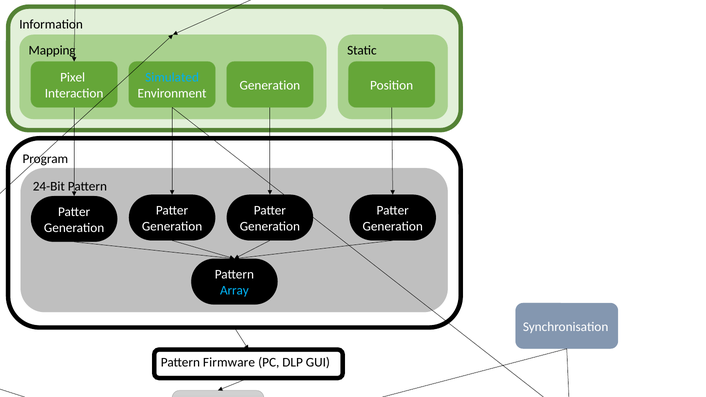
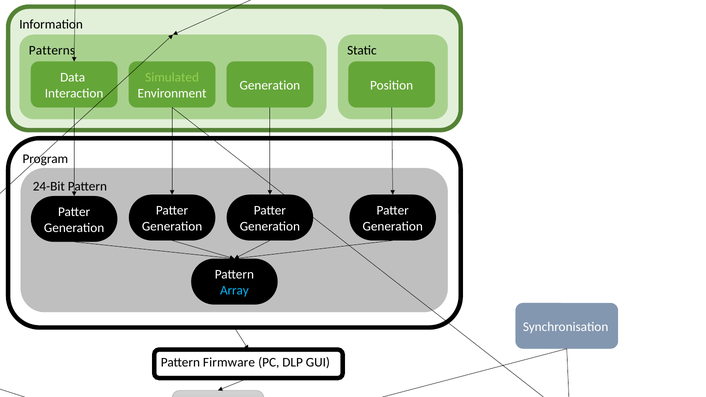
Mapping: Mapping -> Patterns (52, 50)
Pixel: Pixel -> Data (73, 77)
Simulated colour: light blue -> light green (172, 77)
